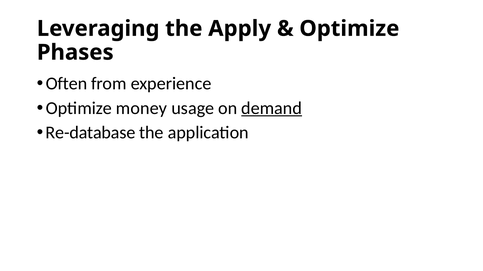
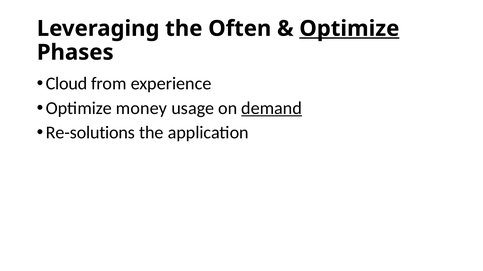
Apply: Apply -> Often (240, 29)
Optimize underline: none -> present (349, 29)
Often: Often -> Cloud (67, 84)
Re-database: Re-database -> Re-solutions (90, 133)
